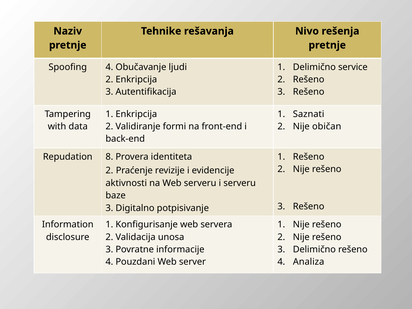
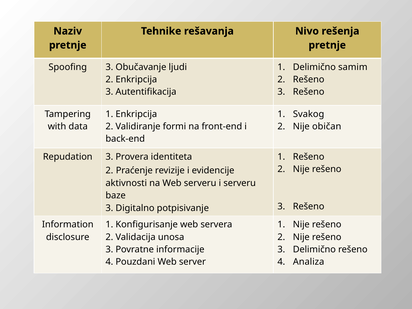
Spoofing 4: 4 -> 3 (109, 67)
service: service -> samim (353, 67)
Saznati: Saznati -> Svakog (309, 114)
Repudation 8: 8 -> 3 (109, 157)
